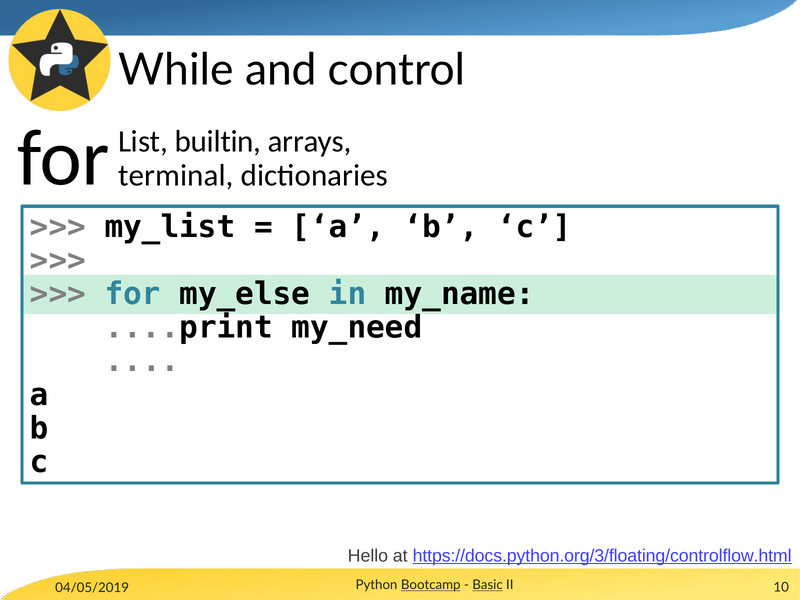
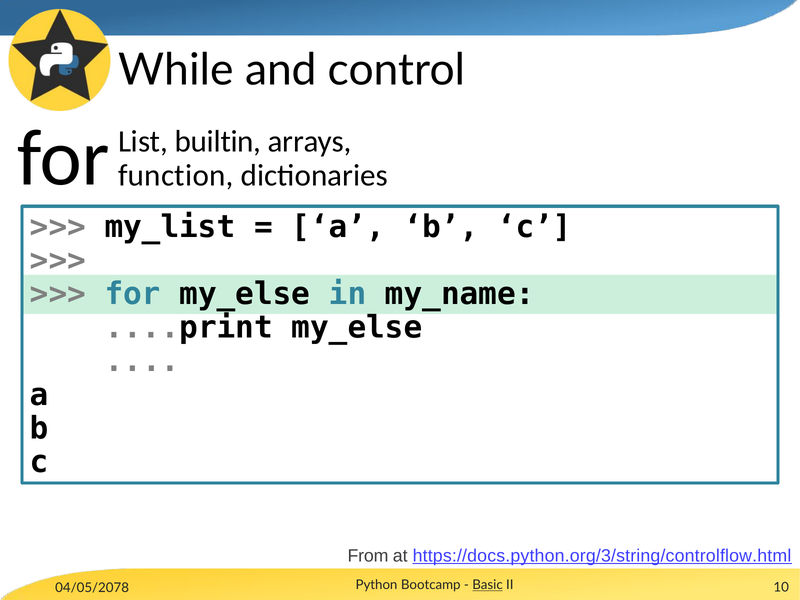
terminal: terminal -> function (176, 175)
....print my_need: my_need -> my_else (357, 328)
Hello: Hello -> From (368, 556)
https://docs.python.org/3/floating/controlflow.html: https://docs.python.org/3/floating/controlflow.html -> https://docs.python.org/3/string/controlflow.html (602, 556)
04/05/2019: 04/05/2019 -> 04/05/2078 (92, 588)
Bootcamp underline: present -> none (431, 585)
